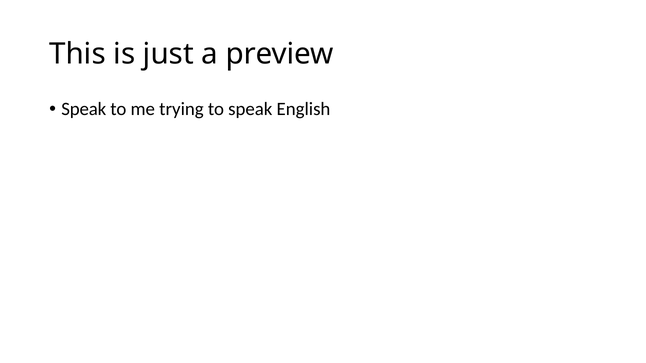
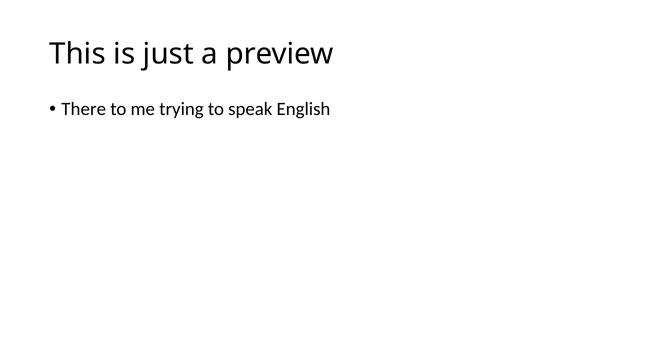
Speak: Speak -> There (84, 109)
